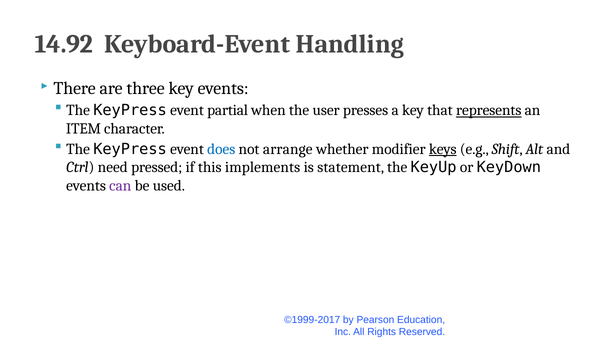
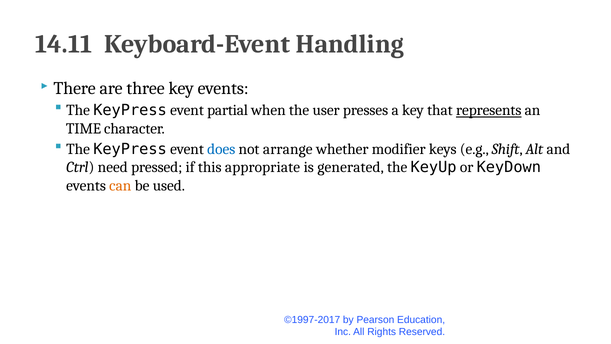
14.92: 14.92 -> 14.11 (64, 44)
ITEM: ITEM -> TIME (84, 129)
keys underline: present -> none (443, 149)
implements: implements -> appropriate (263, 167)
statement: statement -> generated (351, 167)
can colour: purple -> orange (120, 186)
©1999-2017: ©1999-2017 -> ©1997-2017 (312, 320)
